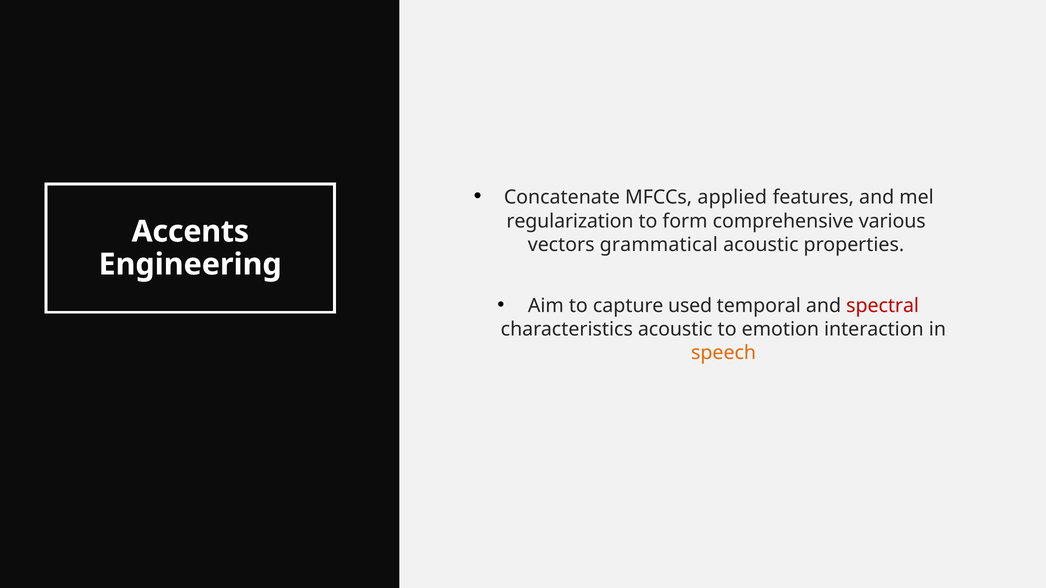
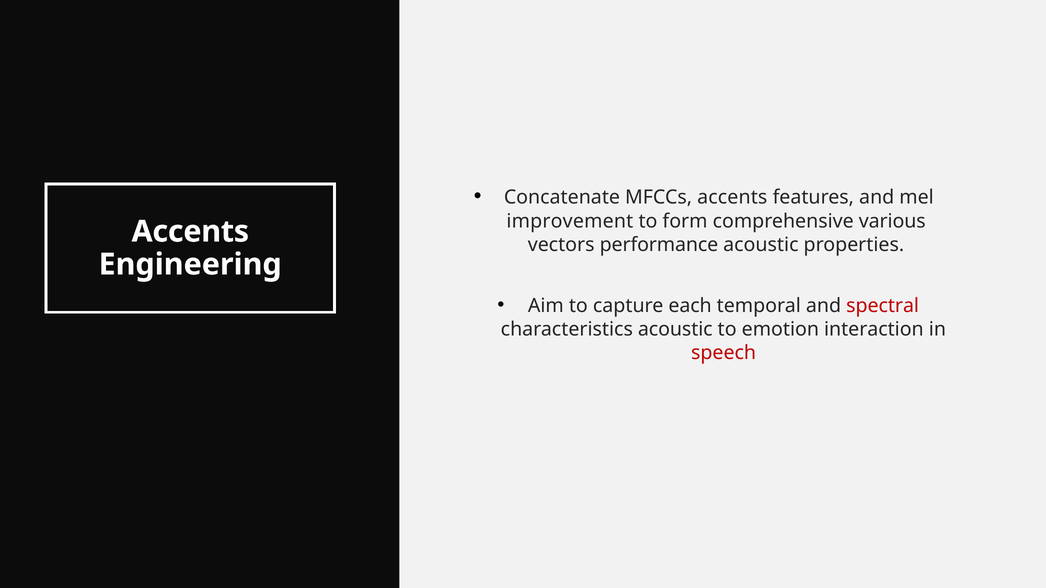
MFCCs applied: applied -> accents (732, 198)
regularization: regularization -> improvement (570, 222)
grammatical: grammatical -> performance (659, 245)
used: used -> each (690, 306)
speech colour: orange -> red (724, 353)
